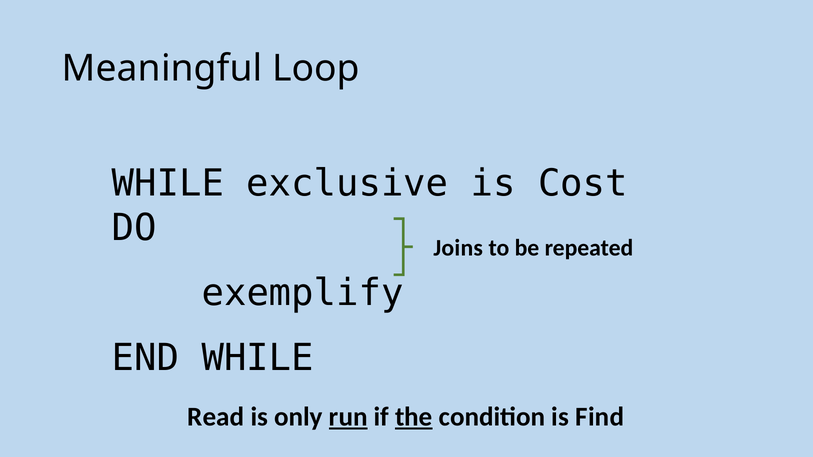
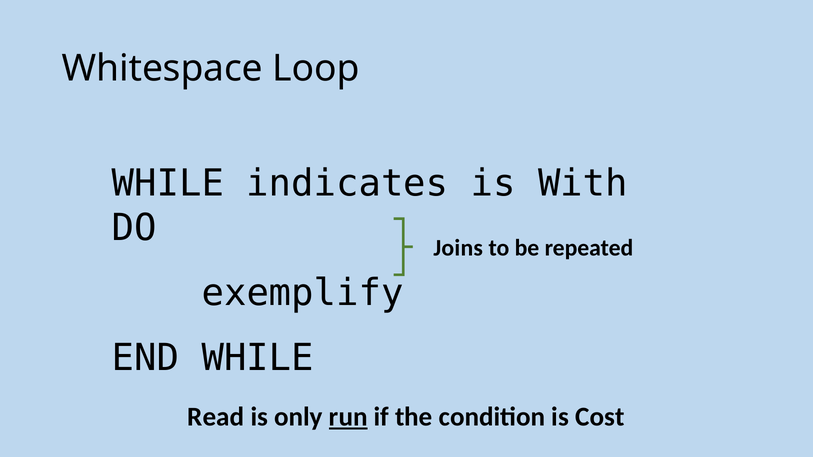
Meaningful: Meaningful -> Whitespace (162, 68)
exclusive: exclusive -> indicates (347, 184)
Cost: Cost -> With (583, 184)
the underline: present -> none (414, 417)
Find: Find -> Cost (600, 417)
